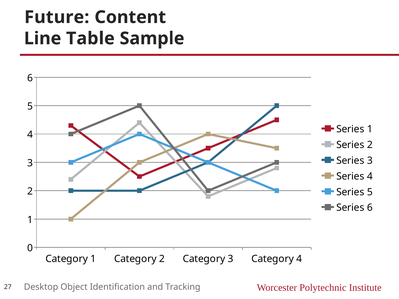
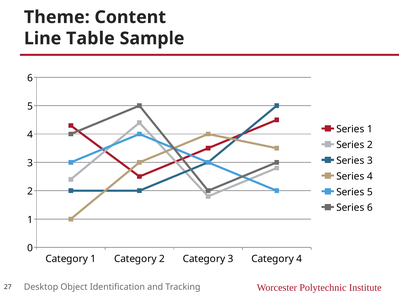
Future: Future -> Theme (57, 17)
